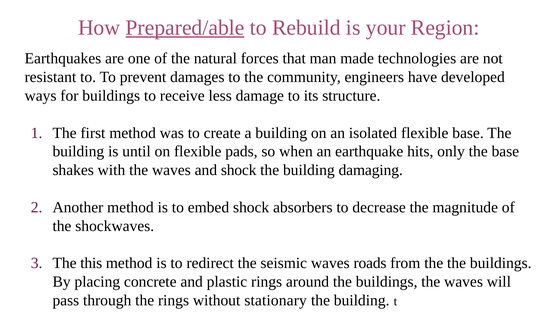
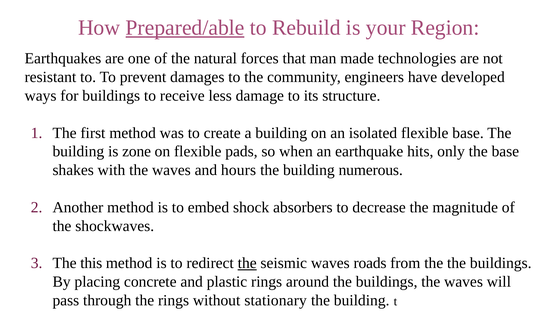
until: until -> zone (137, 151)
and shock: shock -> hours (239, 170)
damaging: damaging -> numerous (371, 170)
the underline: none -> present (247, 263)
